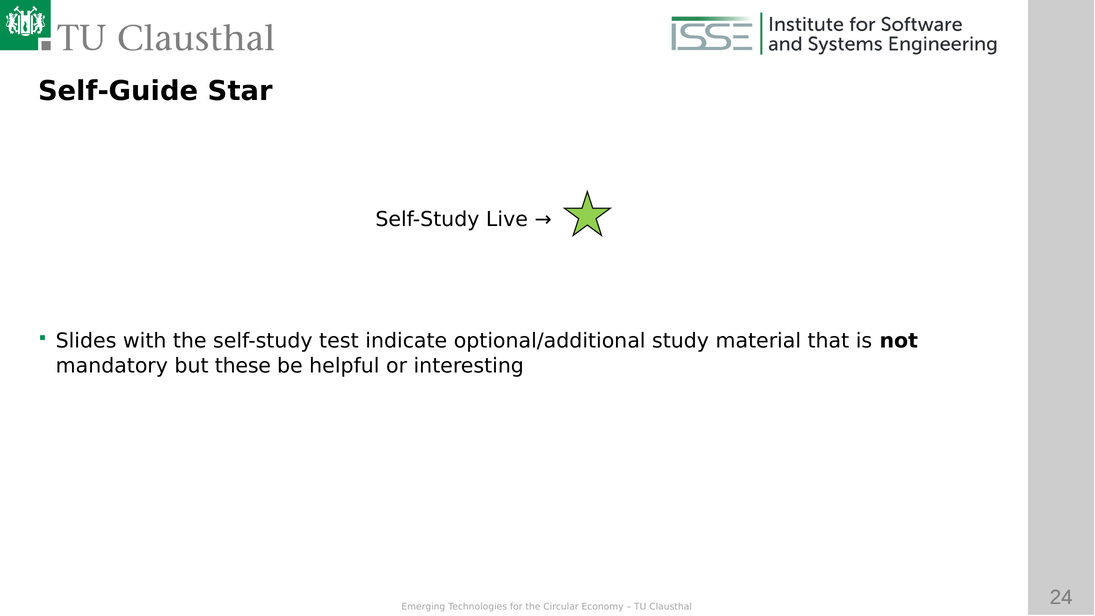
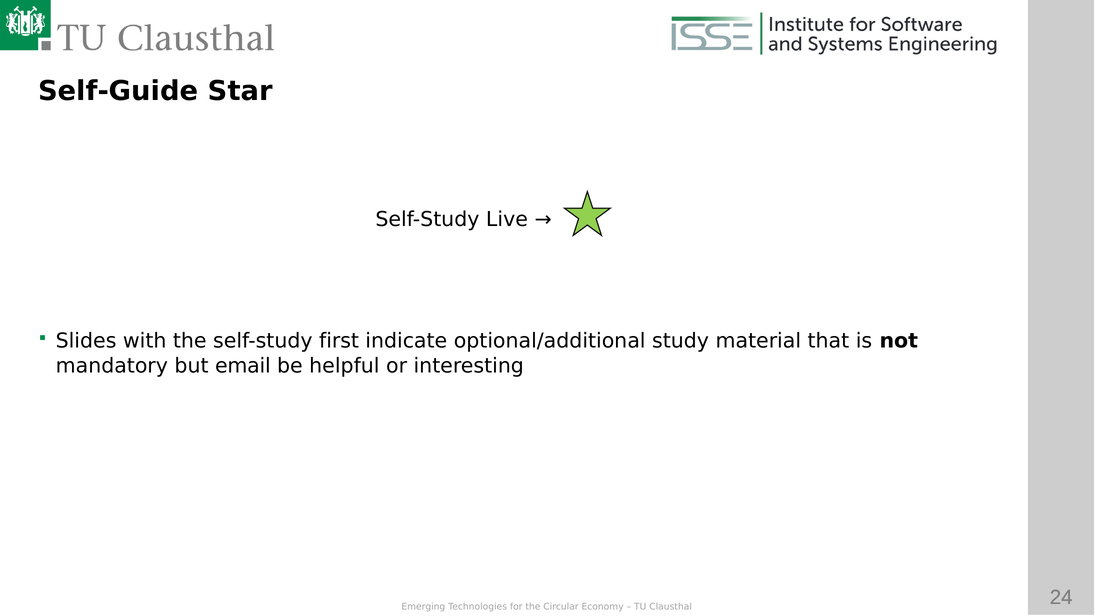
test: test -> first (339, 341)
these: these -> email (243, 366)
